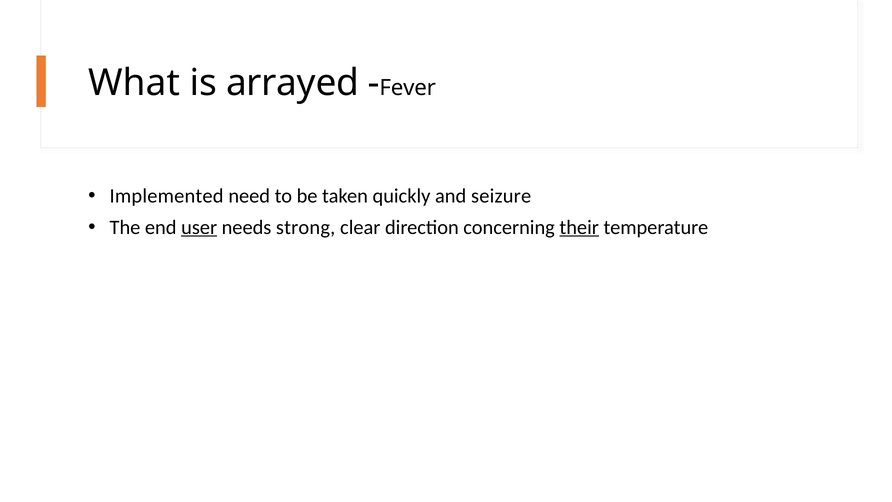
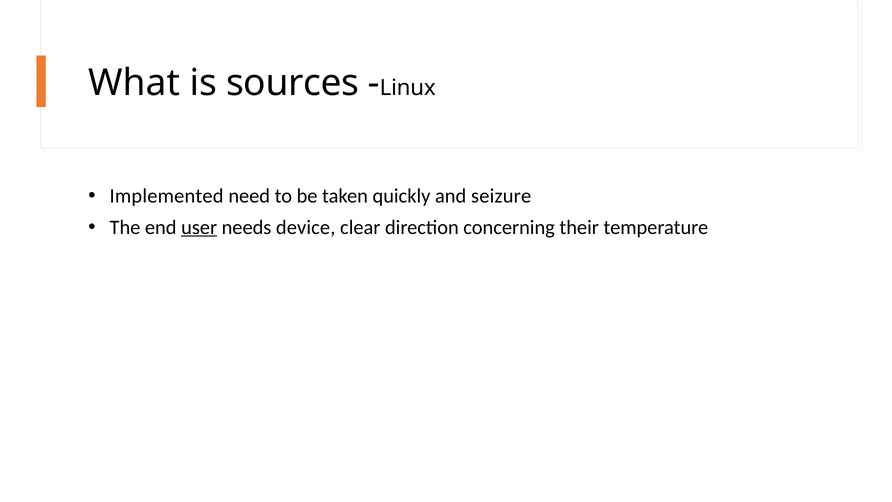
arrayed: arrayed -> sources (292, 83)
Fever: Fever -> Linux (408, 88)
strong: strong -> device (306, 227)
their underline: present -> none (579, 227)
